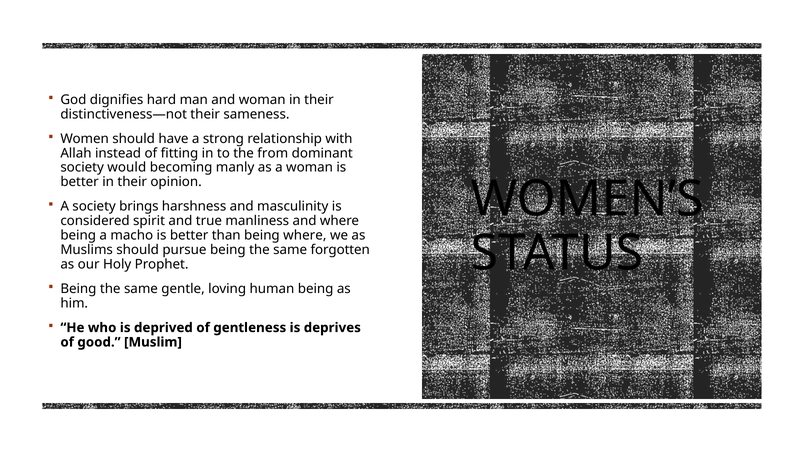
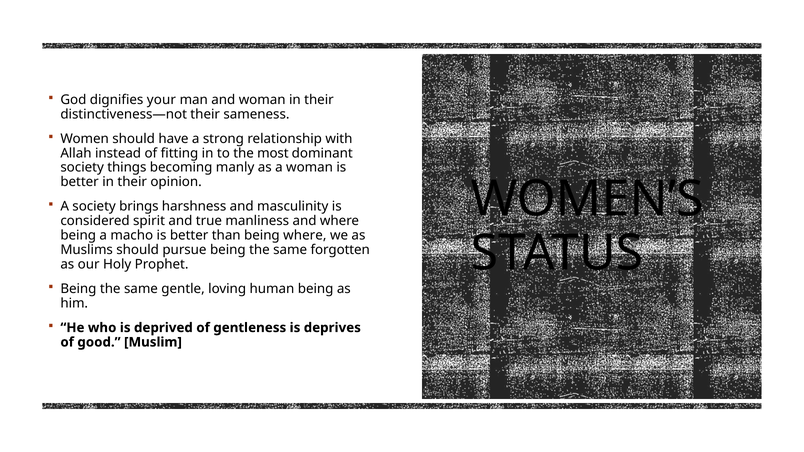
hard: hard -> your (161, 100)
from: from -> most (273, 153)
would: would -> things (127, 168)
